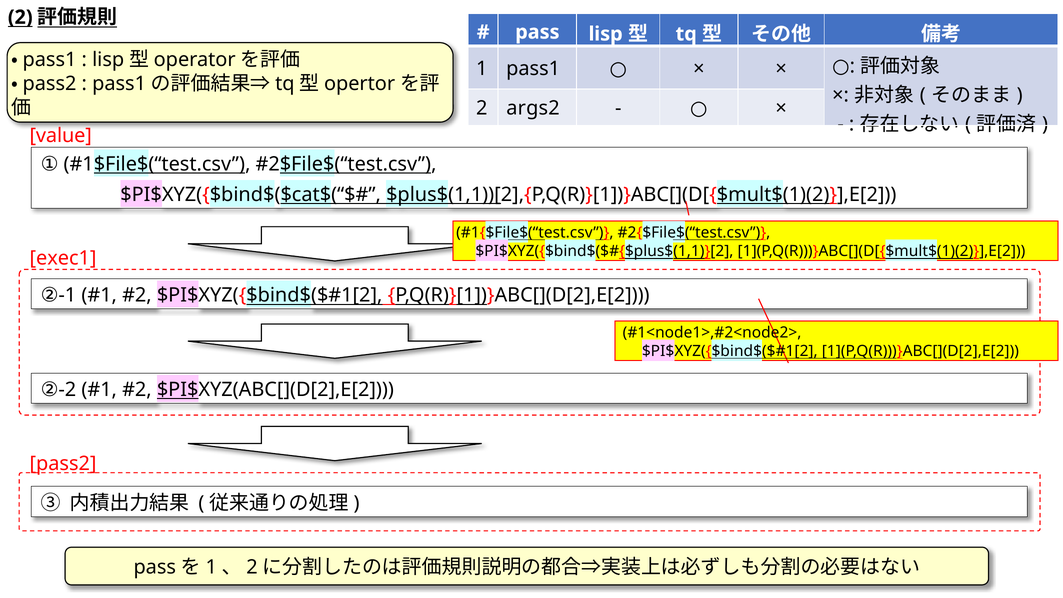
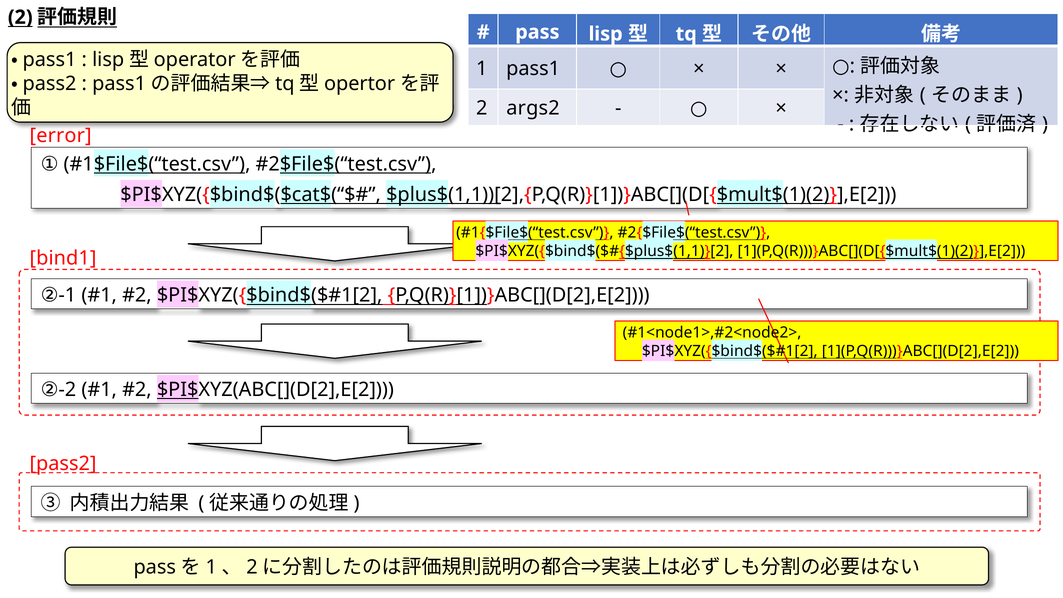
value: value -> error (61, 136)
exec1: exec1 -> bind1 (63, 258)
